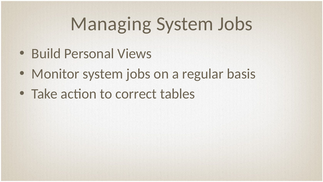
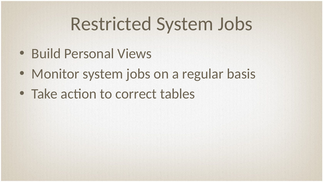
Managing: Managing -> Restricted (111, 24)
